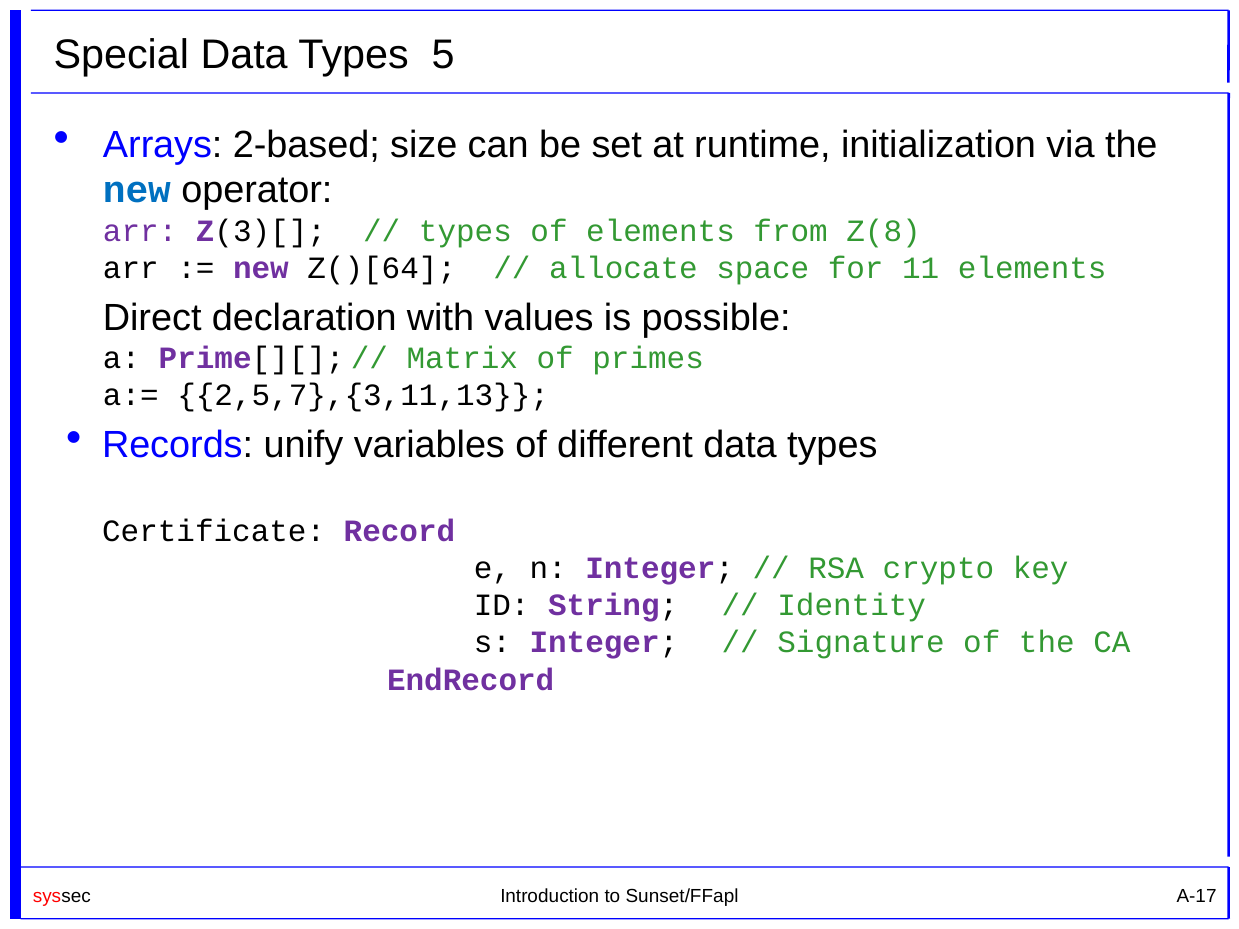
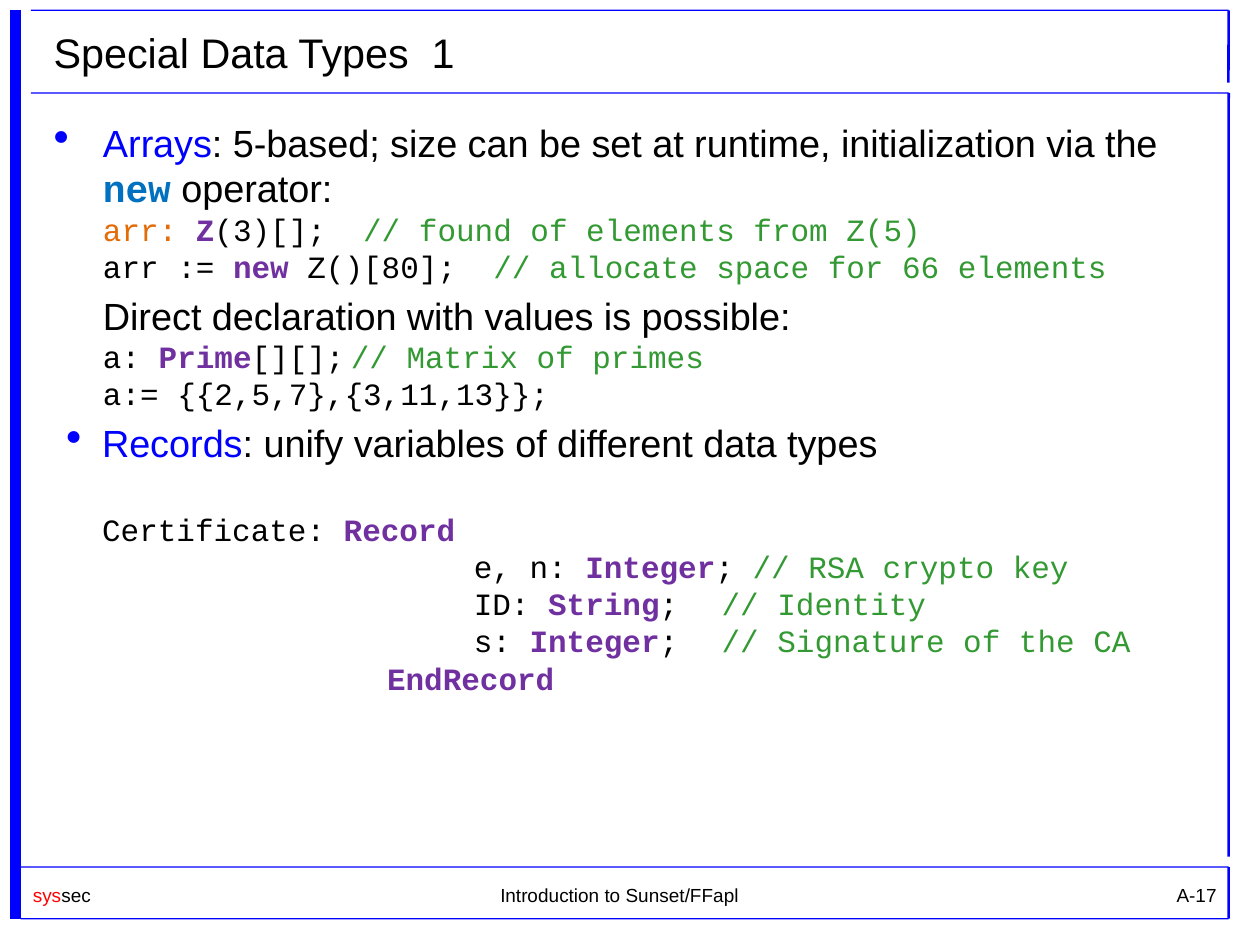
5: 5 -> 1 (443, 54)
2-based: 2-based -> 5-based (306, 145)
arr colour: purple -> orange (140, 231)
types: types -> found (465, 231)
Z(8: Z(8 -> Z(5 (884, 231)
Z()[64: Z()[64 -> Z()[80 (382, 269)
11: 11 -> 66 (921, 269)
